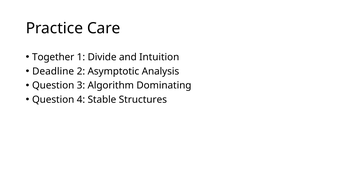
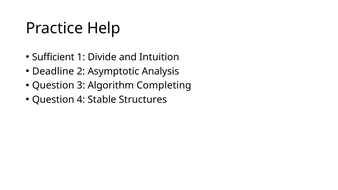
Care: Care -> Help (104, 28)
Together: Together -> Sufficient (53, 57)
Dominating: Dominating -> Completing (164, 85)
